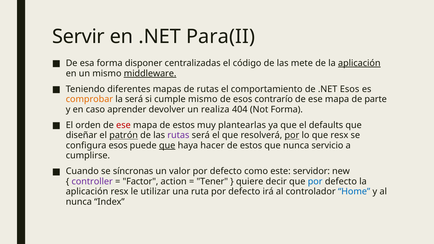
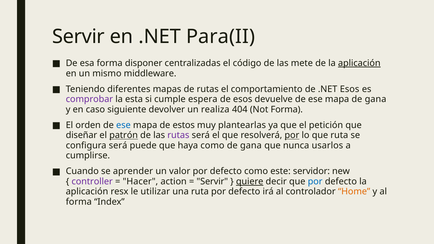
middleware underline: present -> none (150, 73)
comprobar colour: orange -> purple (89, 99)
la será: será -> esta (134, 99)
cumple mismo: mismo -> espera (203, 99)
contrarío: contrarío -> devuelve (274, 99)
mapa de parte: parte -> gana (376, 99)
aprender: aprender -> siguiente (127, 109)
ese colour: red -> blue (123, 125)
defaults: defaults -> petición (326, 125)
que resx: resx -> ruta (339, 135)
configura esos: esos -> será (118, 146)
que underline: present -> none (167, 146)
haya hacer: hacer -> como (212, 146)
estos: estos -> gana (251, 146)
servicio: servicio -> usarlos (327, 146)
síncronas: síncronas -> aprender (133, 171)
Factor: Factor -> Hacer (140, 182)
Tener: Tener -> Servir (212, 182)
quiere underline: none -> present (250, 182)
Home colour: blue -> orange (354, 192)
nunca: nunca -> forma (79, 202)
